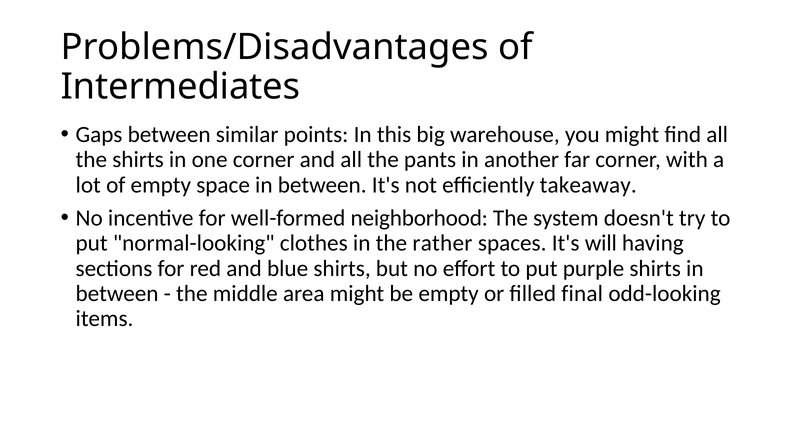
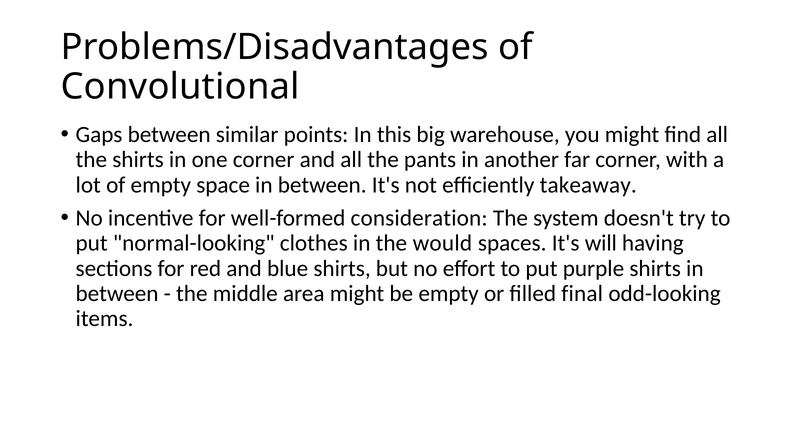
Intermediates: Intermediates -> Convolutional (180, 87)
neighborhood: neighborhood -> consideration (419, 218)
rather: rather -> would (442, 243)
